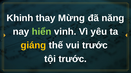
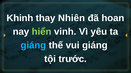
Mừng: Mừng -> Nhiên (72, 18)
năng: năng -> hoan (113, 18)
giáng colour: yellow -> light blue (33, 46)
vui trước: trước -> giáng (95, 46)
